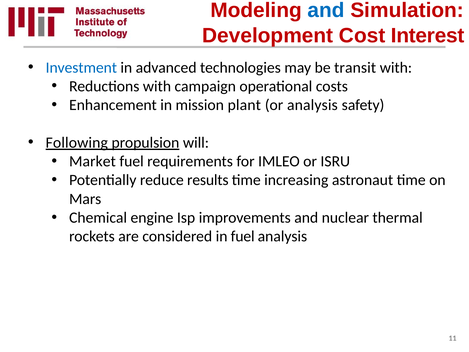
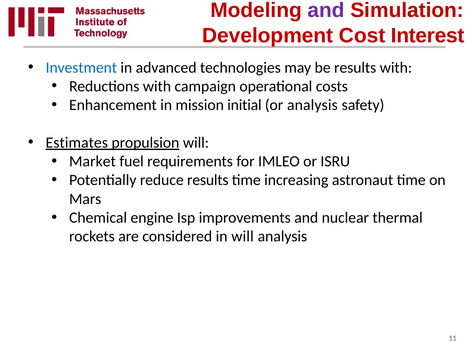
and colour: blue -> purple (326, 10)
be transit: transit -> results (355, 67)
plant: plant -> initial (244, 105)
Following: Following -> Estimates (77, 143)
in fuel: fuel -> will (242, 236)
